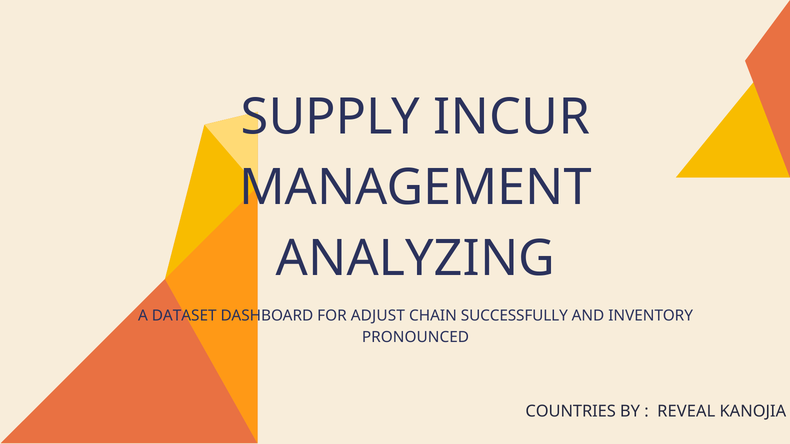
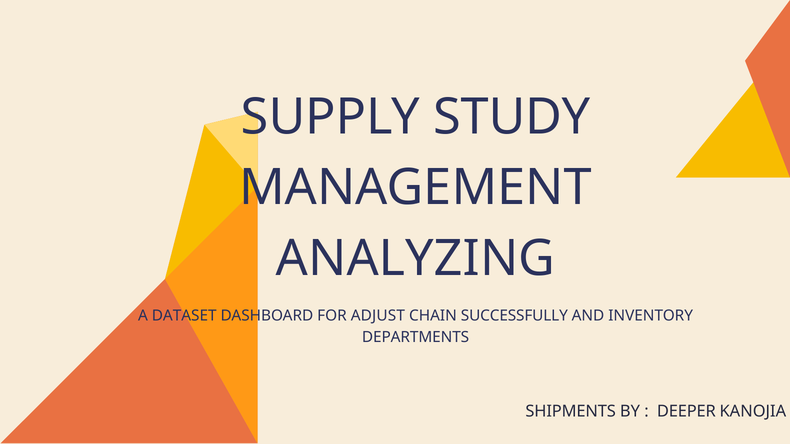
INCUR: INCUR -> STUDY (512, 117)
PRONOUNCED: PRONOUNCED -> DEPARTMENTS (416, 337)
COUNTRIES: COUNTRIES -> SHIPMENTS (571, 412)
REVEAL: REVEAL -> DEEPER (686, 412)
